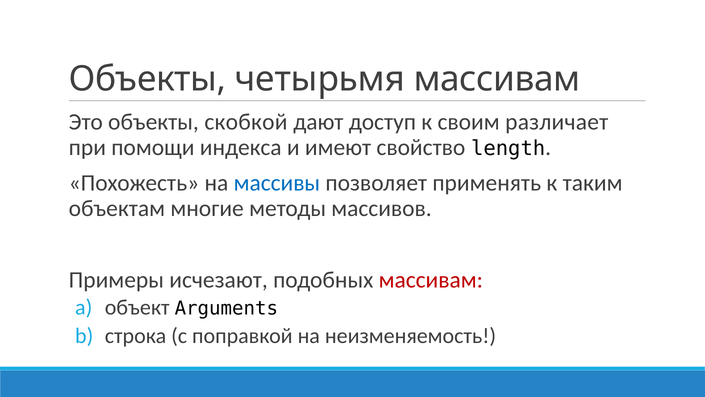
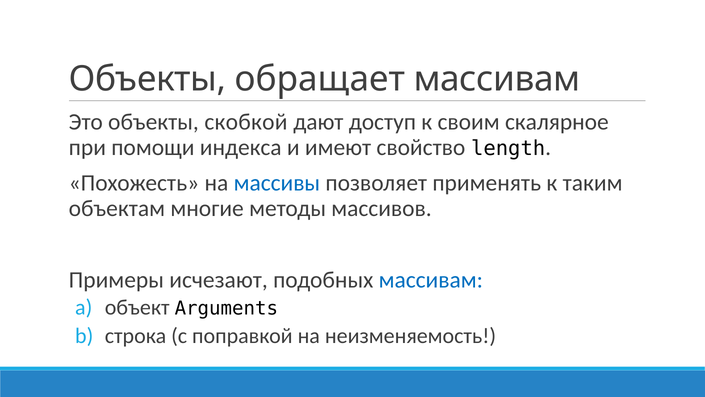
четырьмя: четырьмя -> обращает (320, 79)
различает: различает -> скалярное (557, 122)
массивам colour: red -> blue (431, 280)
